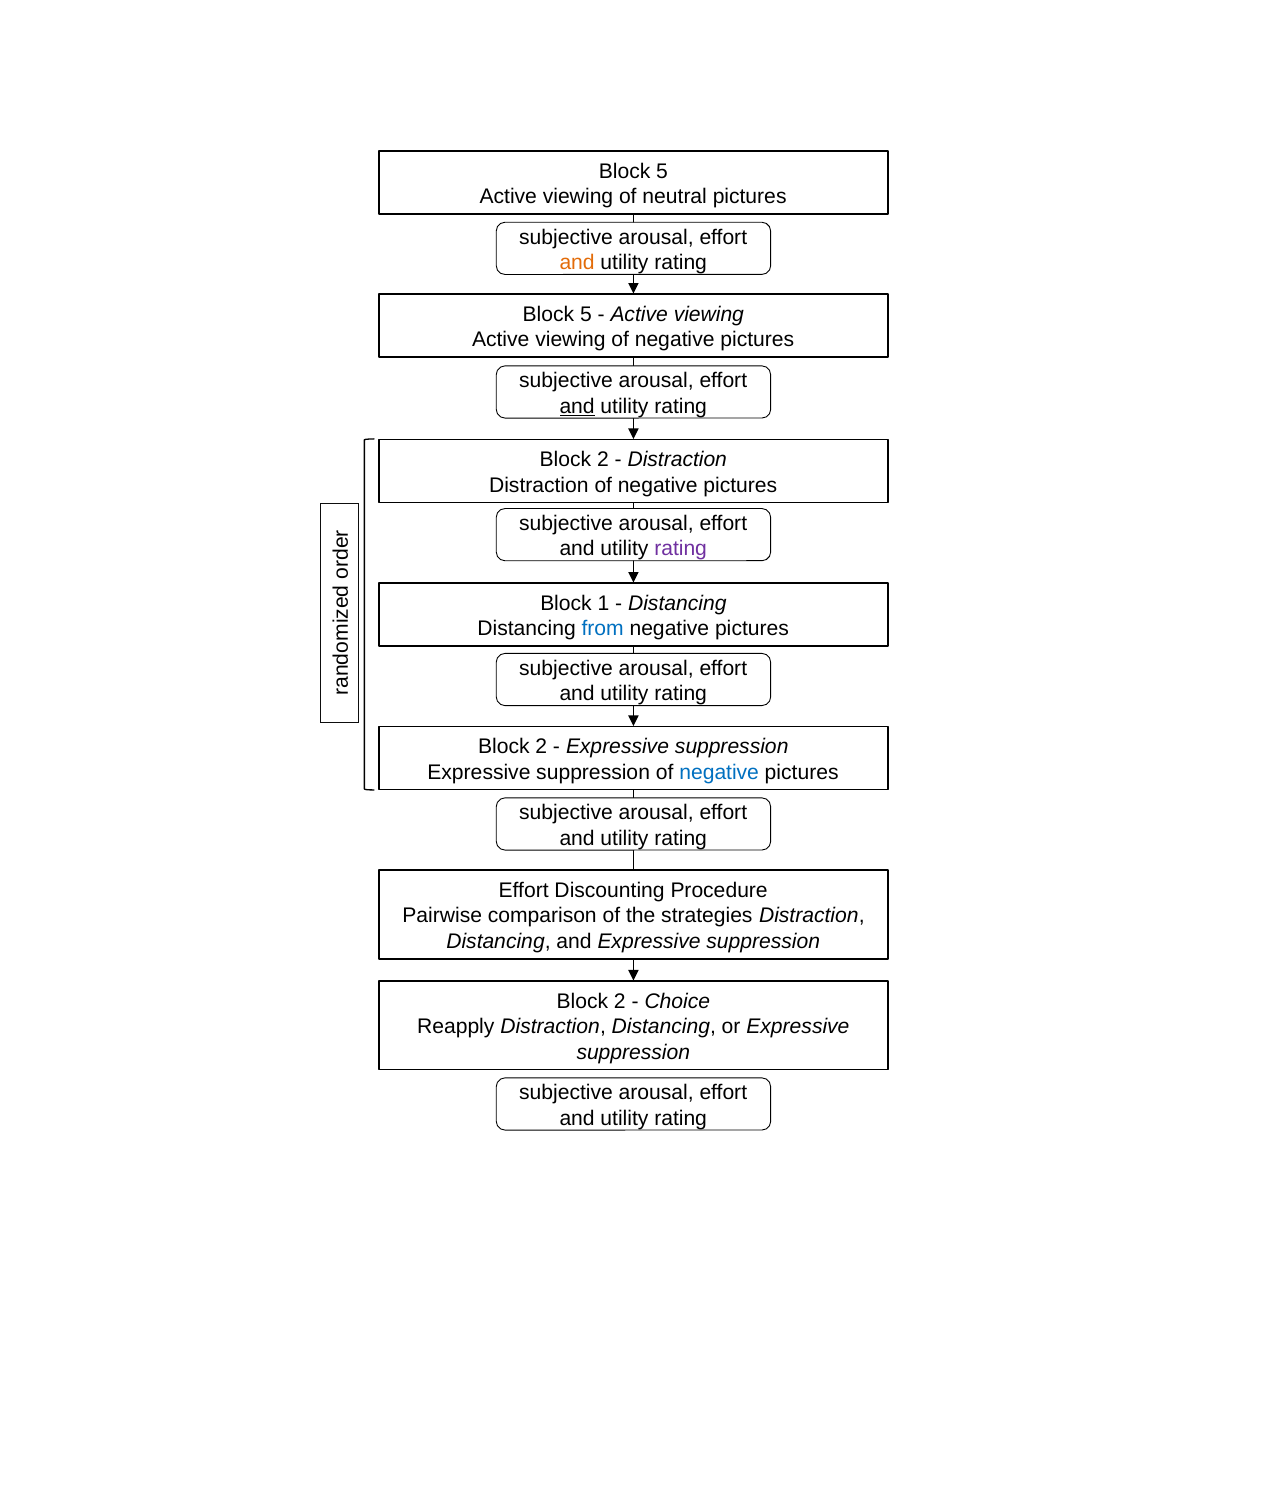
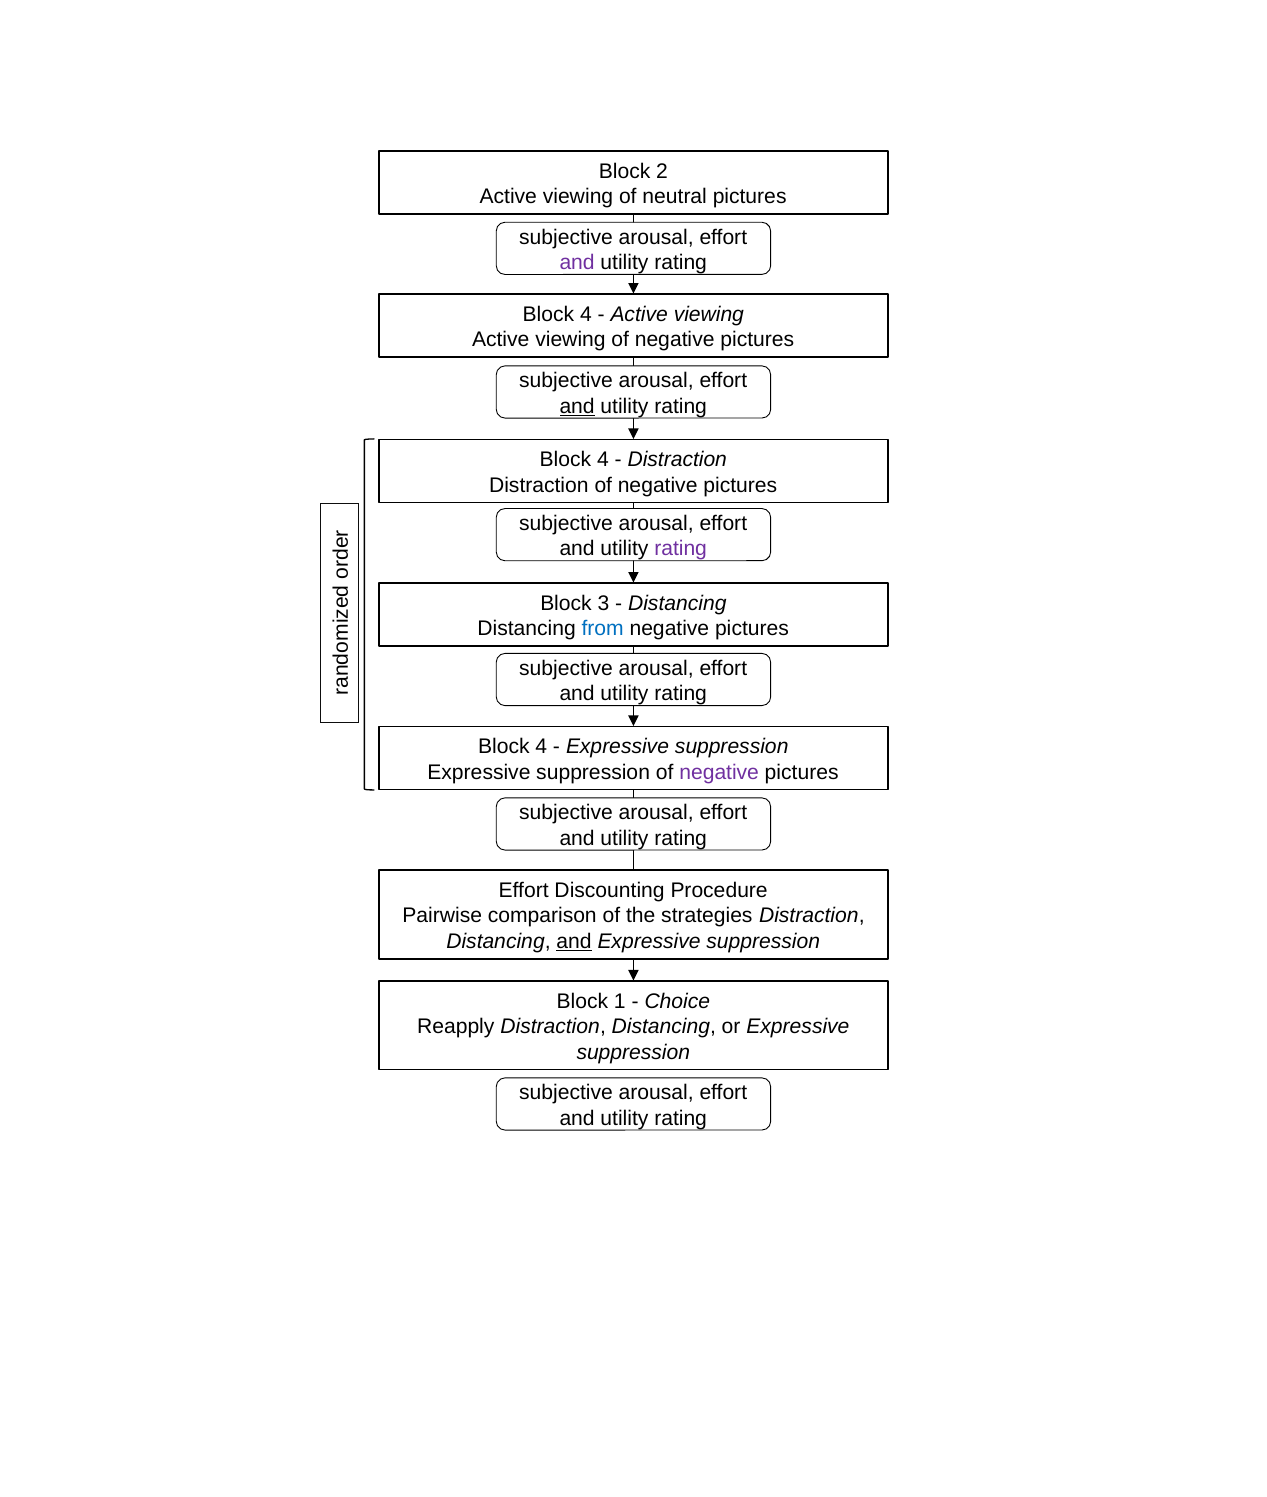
5: 5 -> 2 (662, 172)
and colour: orange -> purple (577, 262)
5: 5 -> 4 (586, 314)
2: 2 -> 4 (603, 460)
1: 1 -> 3 (603, 603)
2: 2 -> 4 (541, 746)
negative colour: blue -> purple (719, 772)
and underline: none -> present (574, 941)
2: 2 -> 1 (620, 1001)
